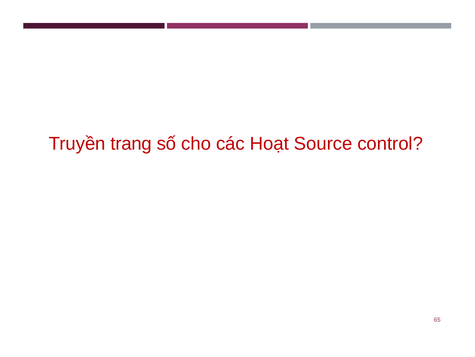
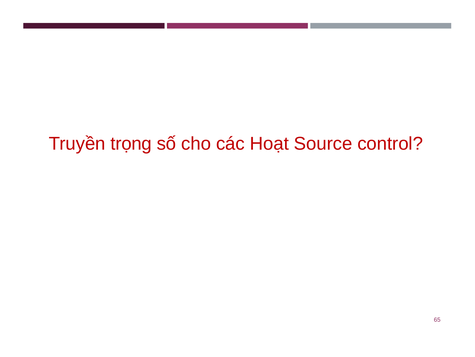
trang: trang -> trọng (131, 143)
